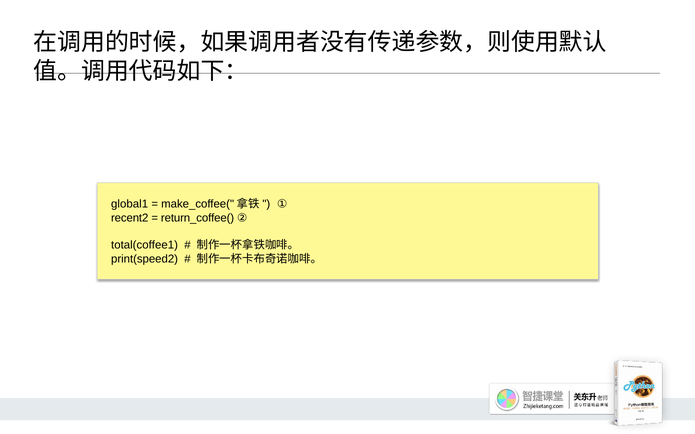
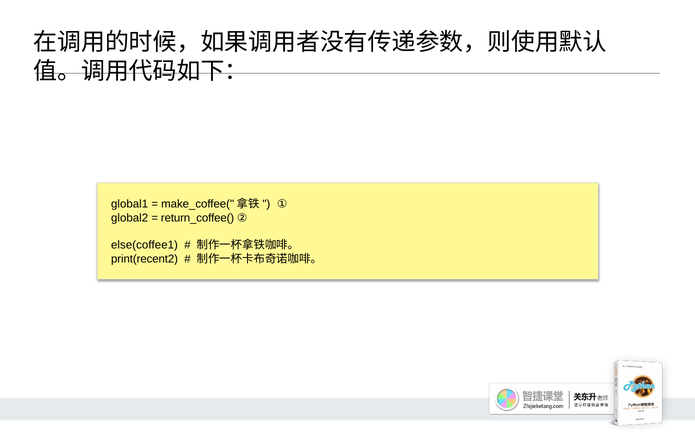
recent2: recent2 -> global2 (130, 218)
total(coffee1: total(coffee1 -> else(coffee1 (144, 245)
print(speed2: print(speed2 -> print(recent2 (145, 259)
